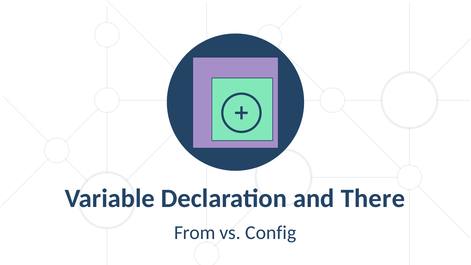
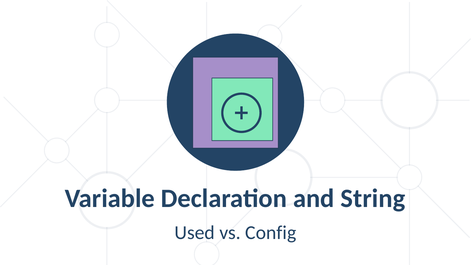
There: There -> String (373, 198)
From: From -> Used (195, 233)
